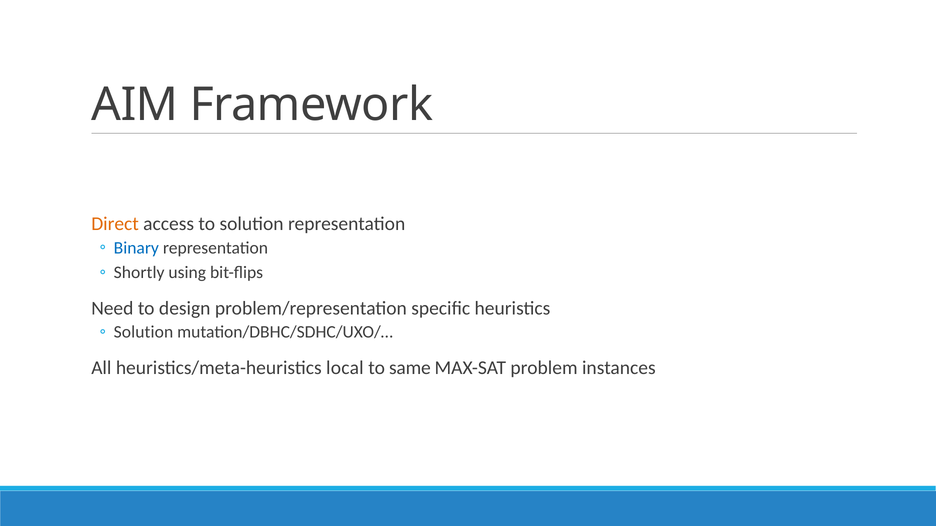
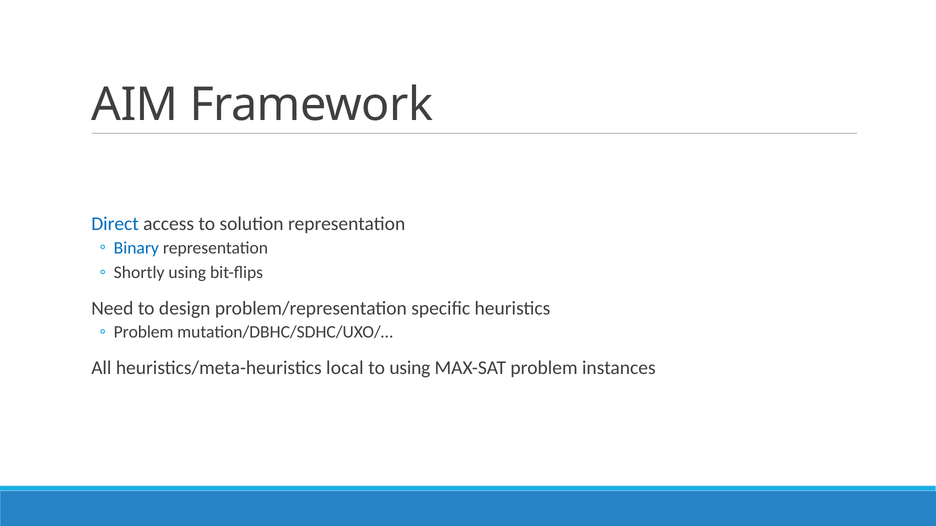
Direct colour: orange -> blue (115, 224)
Solution: Solution -> Problem (144, 332)
to same: same -> using (410, 368)
